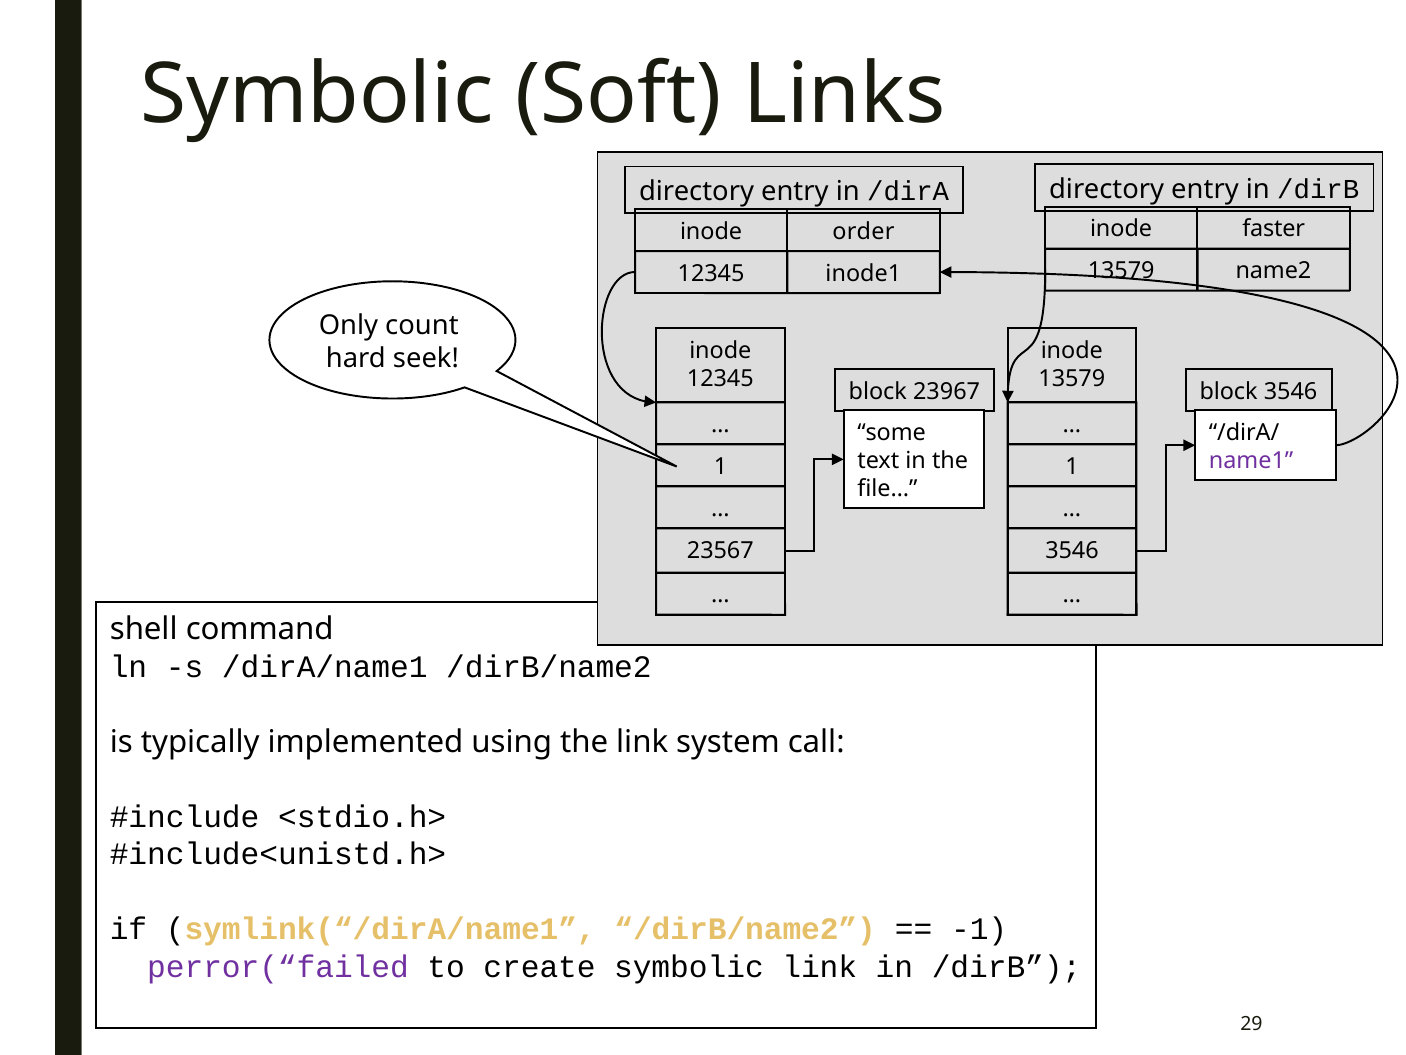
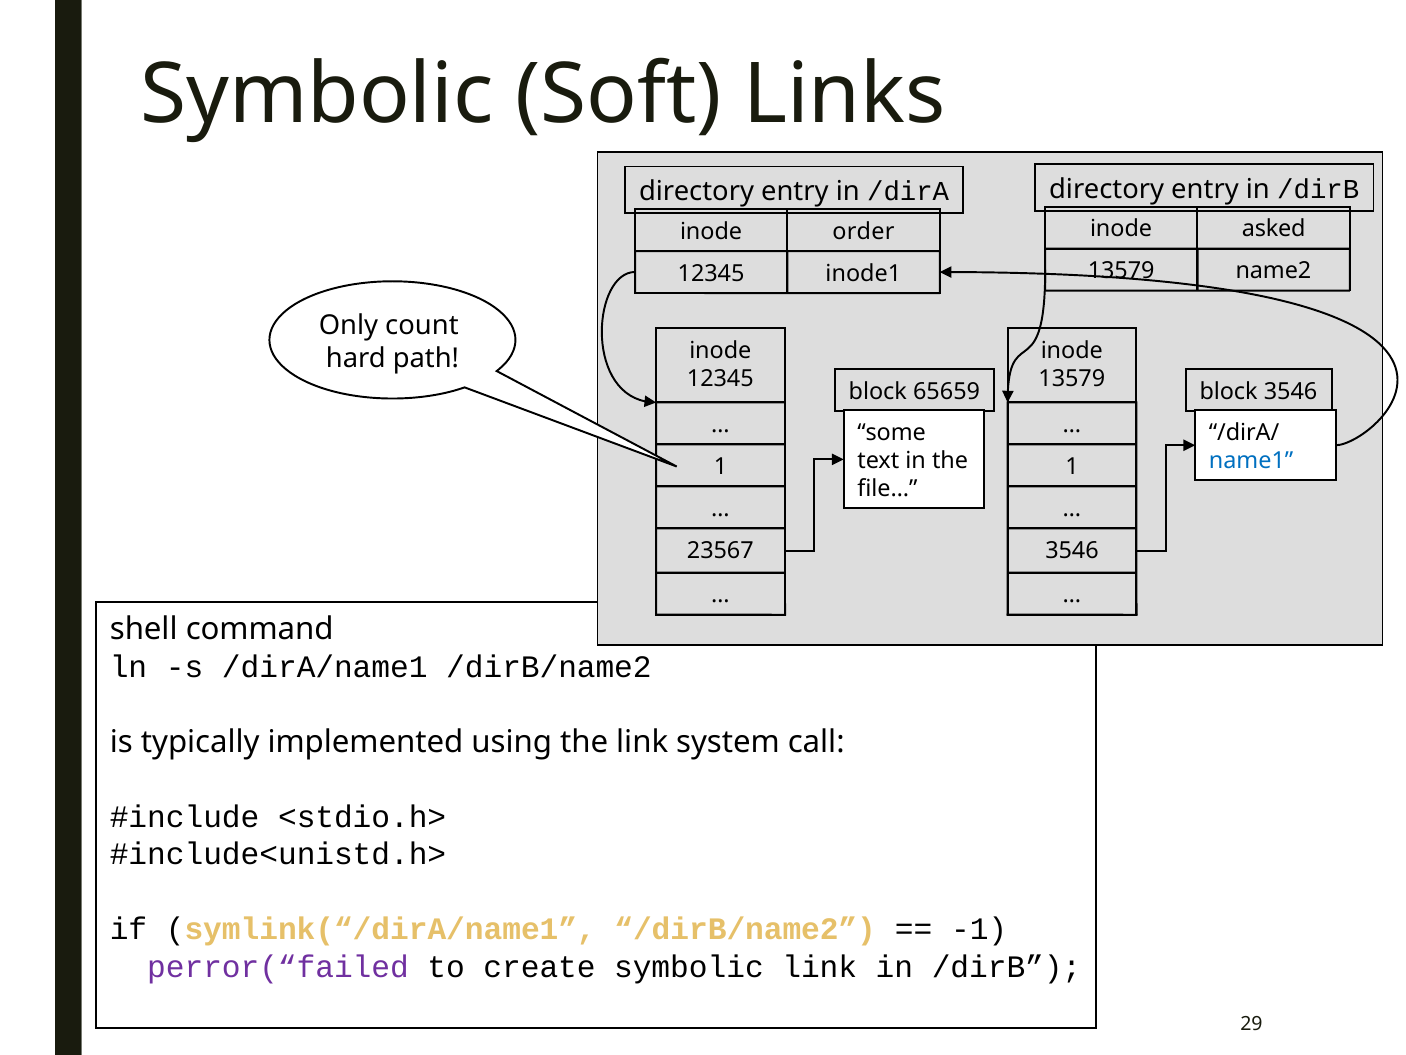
faster: faster -> asked (1274, 229)
seek: seek -> path (426, 358)
23967: 23967 -> 65659 (947, 392)
name1 colour: purple -> blue (1251, 461)
